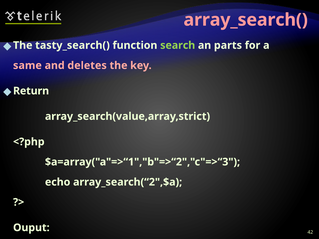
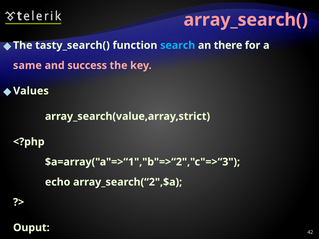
search colour: light green -> light blue (178, 45)
parts: parts -> there (228, 45)
deletes: deletes -> success (87, 66)
Return: Return -> Values (31, 91)
